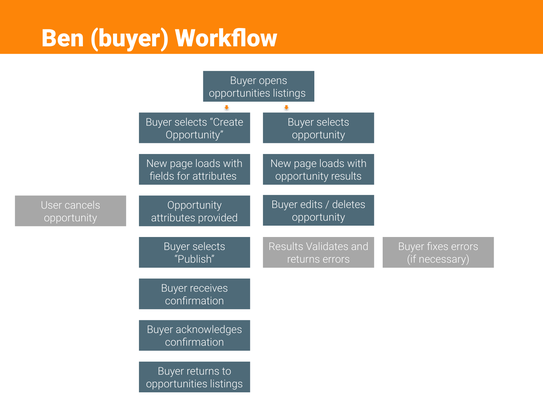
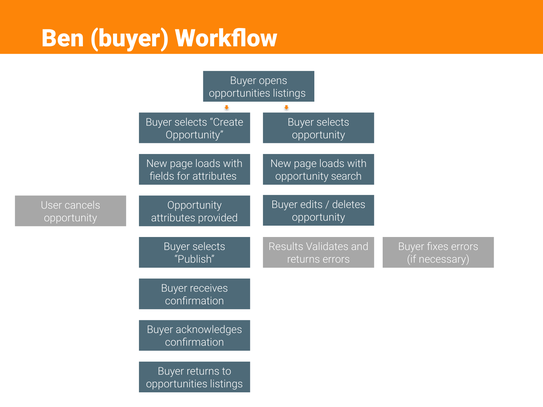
opportunity results: results -> search (346, 177)
